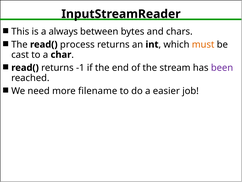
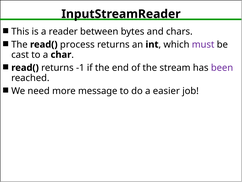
always: always -> reader (63, 31)
must colour: orange -> purple (203, 44)
filename: filename -> message (98, 91)
